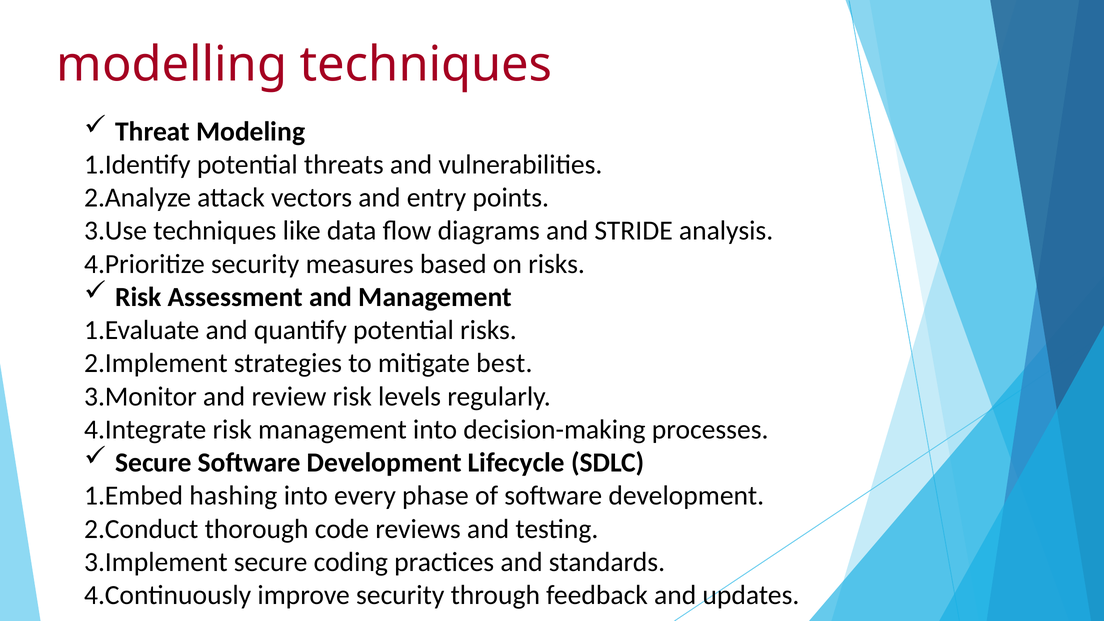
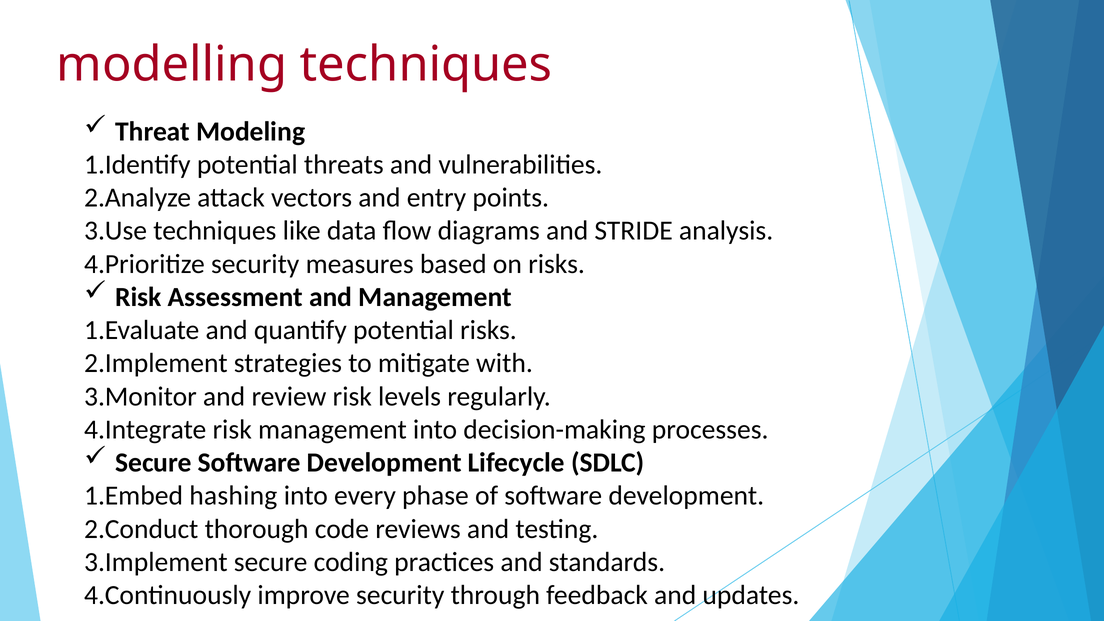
best: best -> with (504, 363)
